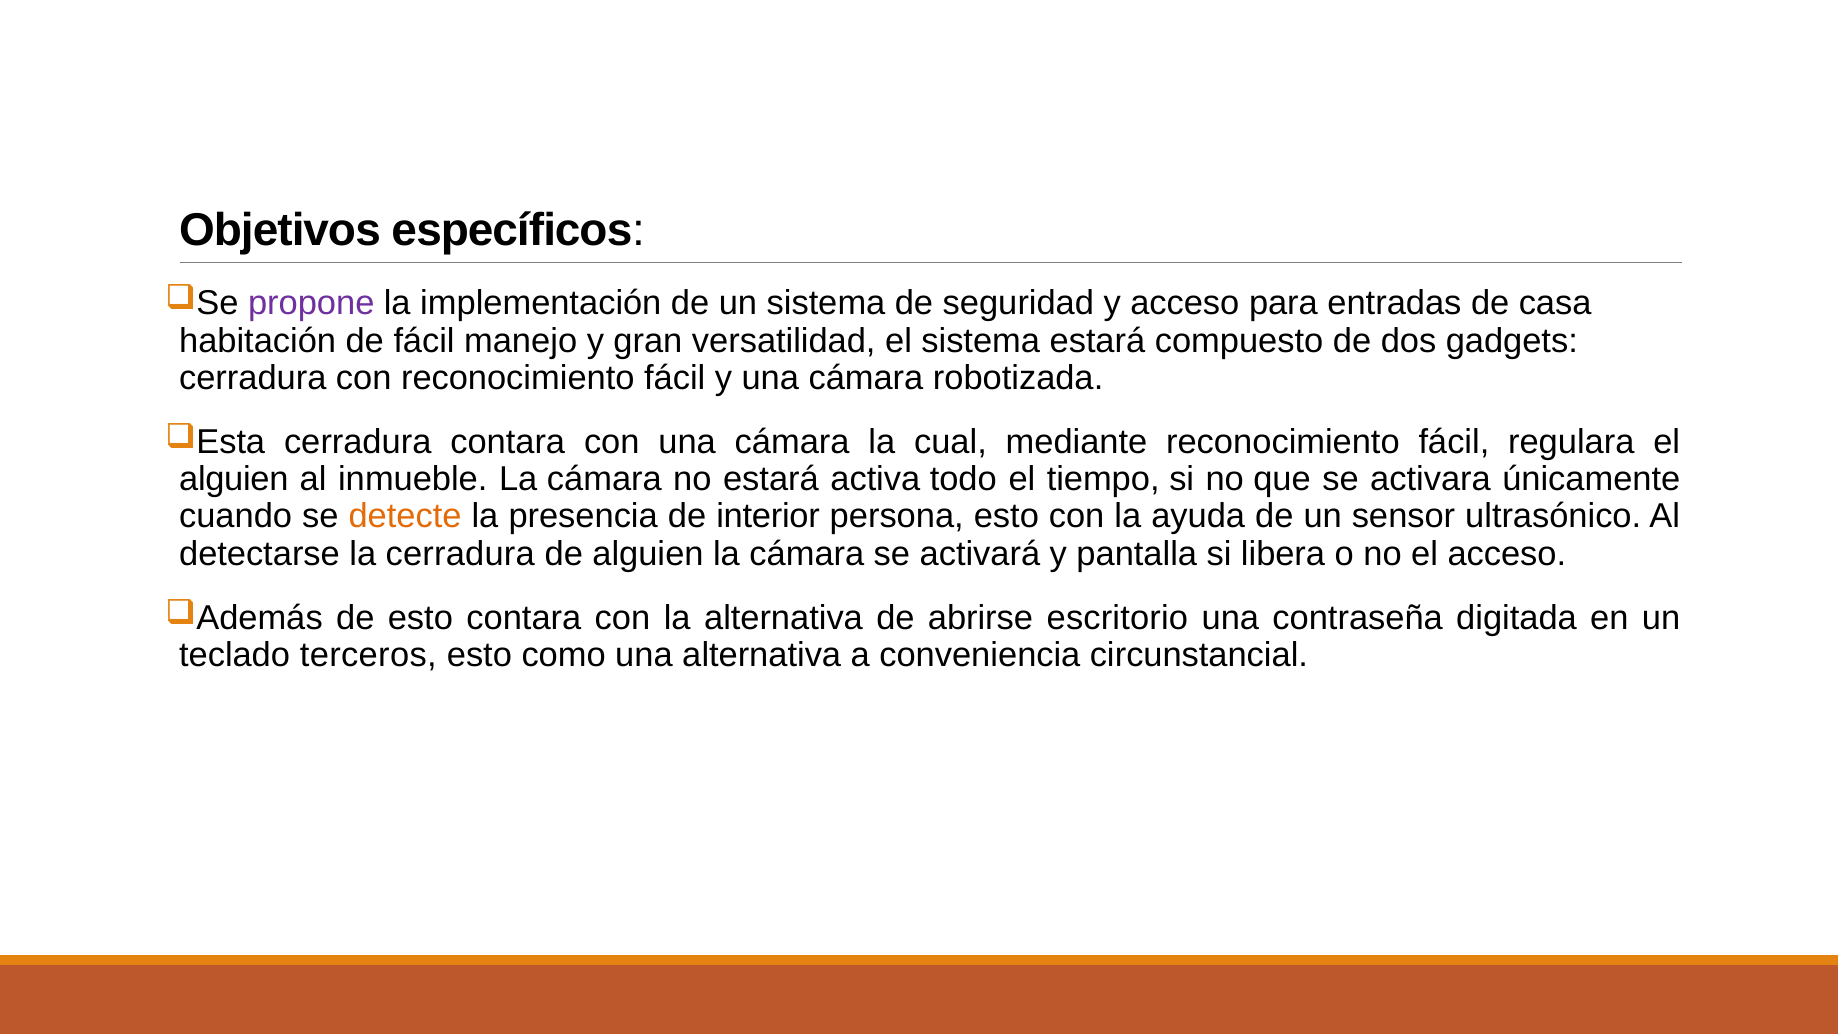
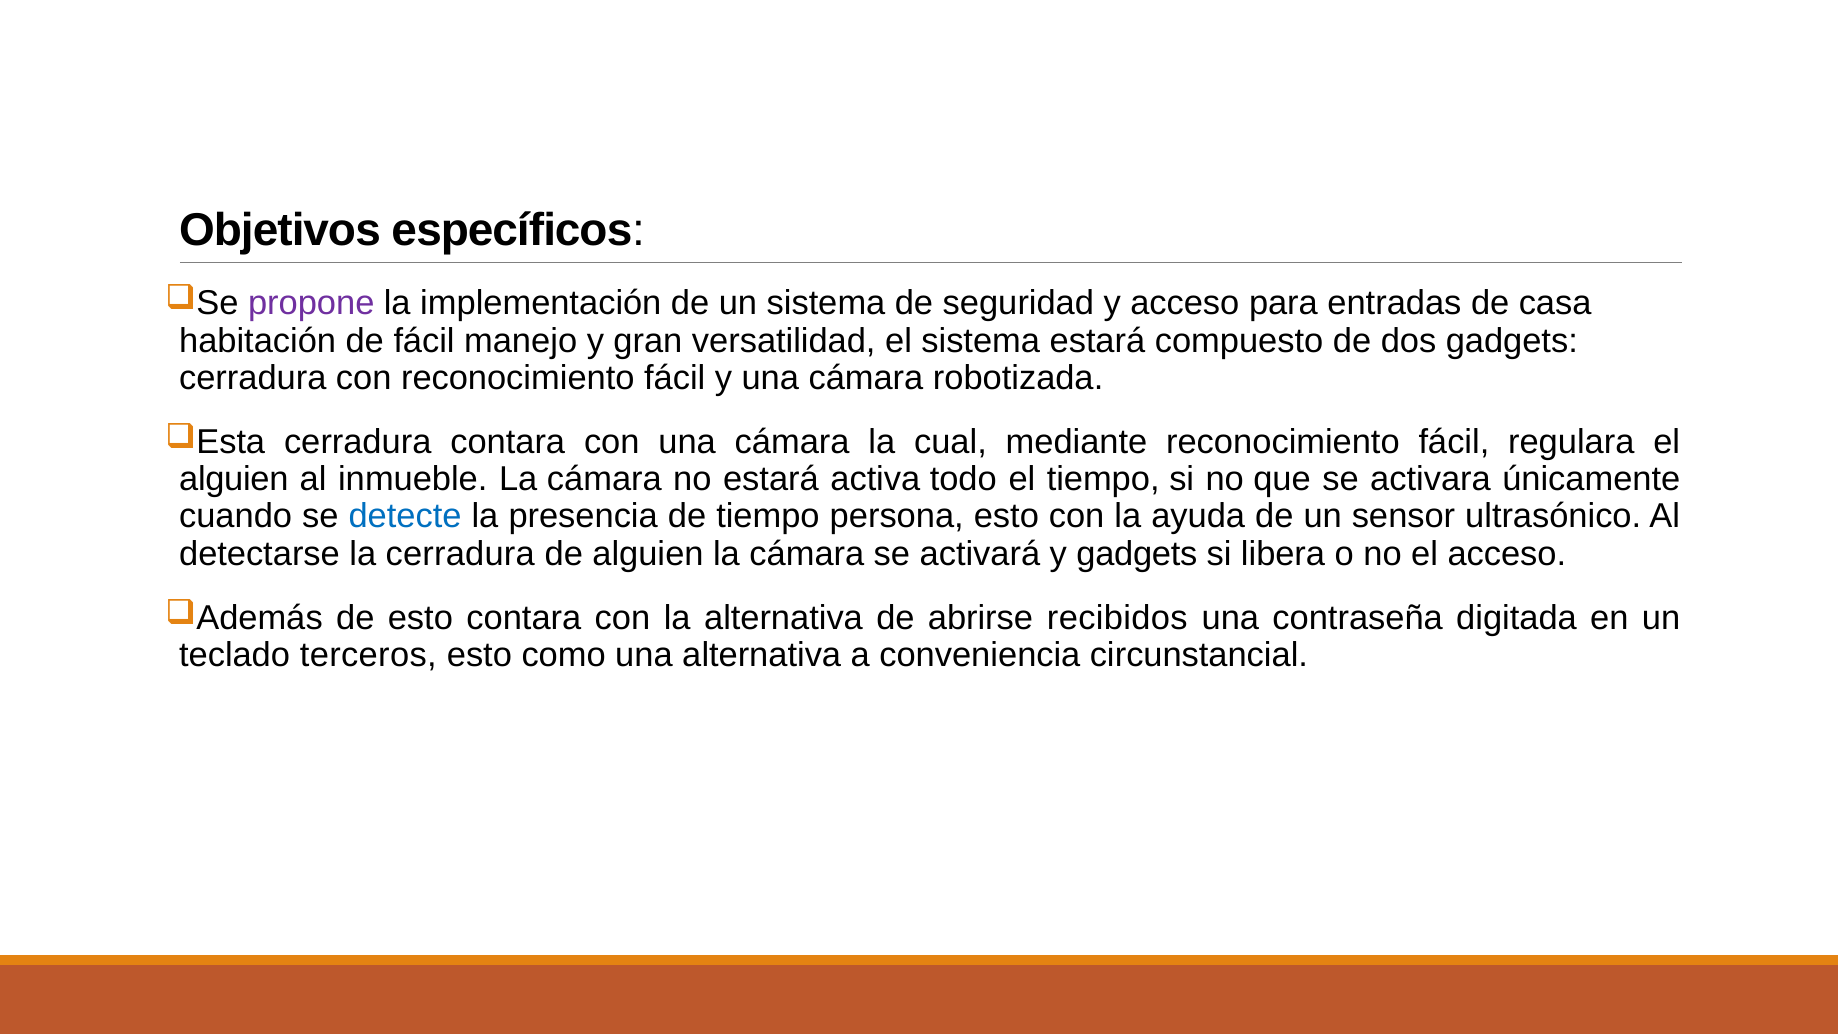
detecte colour: orange -> blue (405, 517)
de interior: interior -> tiempo (768, 517)
y pantalla: pantalla -> gadgets (1137, 554)
escritorio: escritorio -> recibidos (1117, 618)
